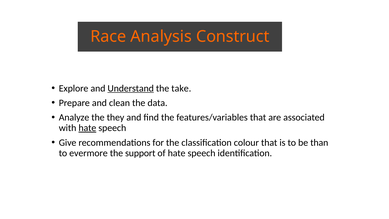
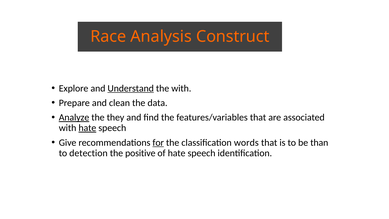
the take: take -> with (181, 88)
Analyze underline: none -> present (74, 117)
for underline: none -> present (158, 142)
colour: colour -> words (246, 142)
evermore: evermore -> detection (88, 153)
support: support -> positive (140, 153)
